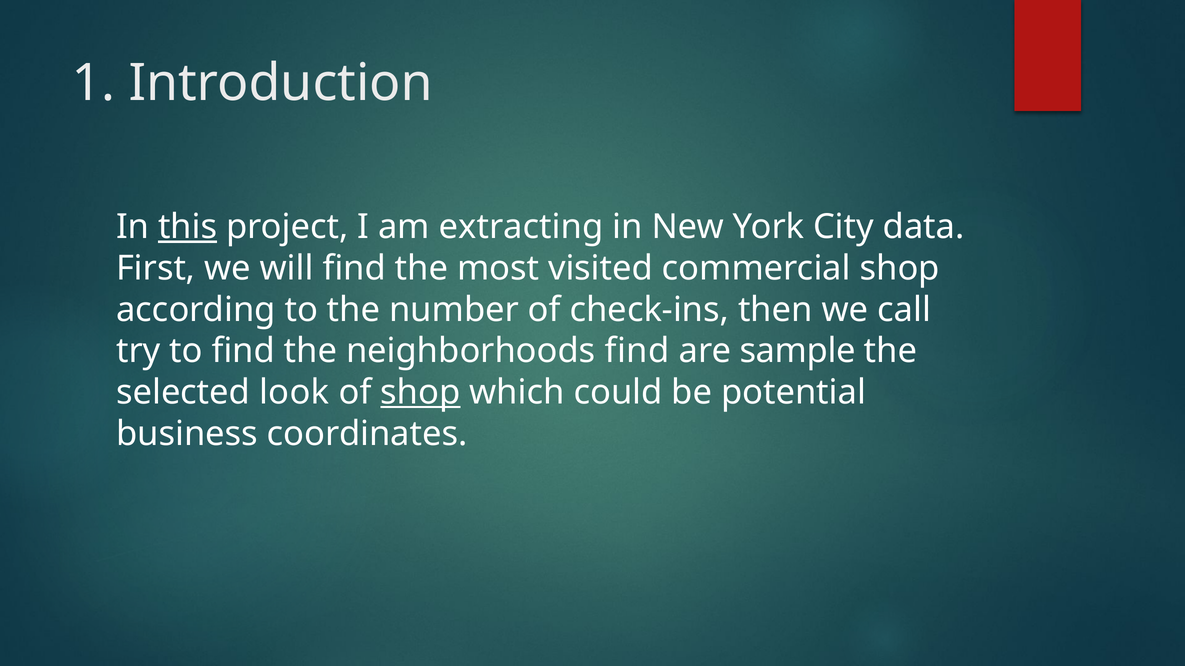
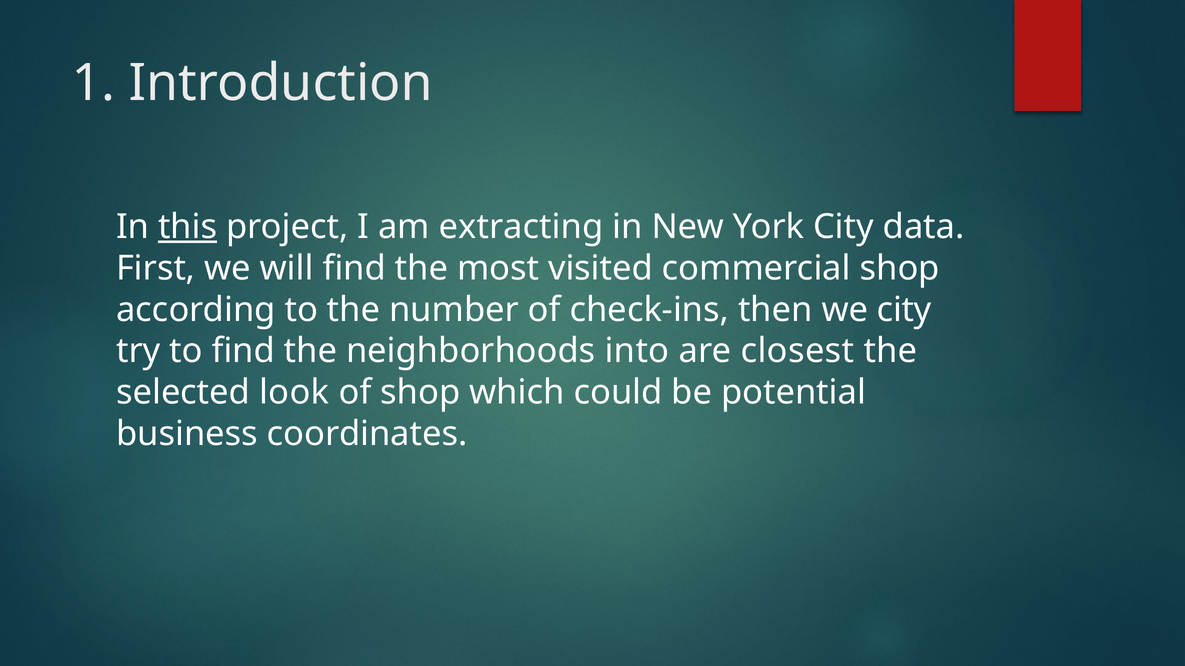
we call: call -> city (904, 310)
neighborhoods find: find -> into (637, 351)
sample: sample -> closest (797, 351)
shop underline: present -> none (420, 393)
